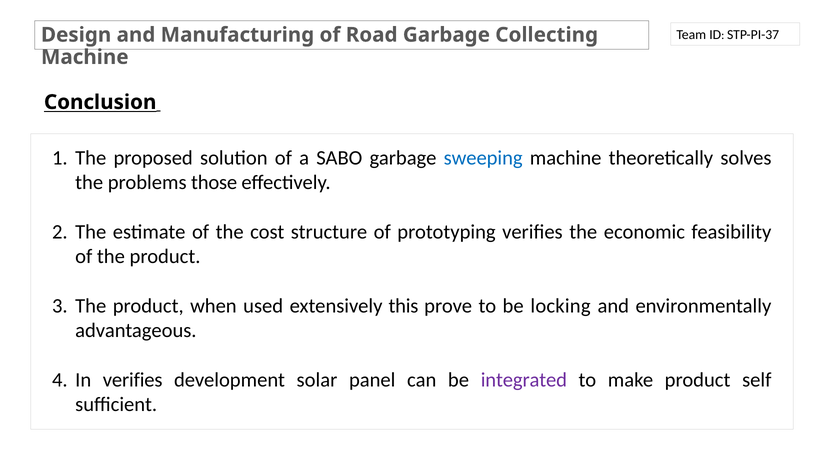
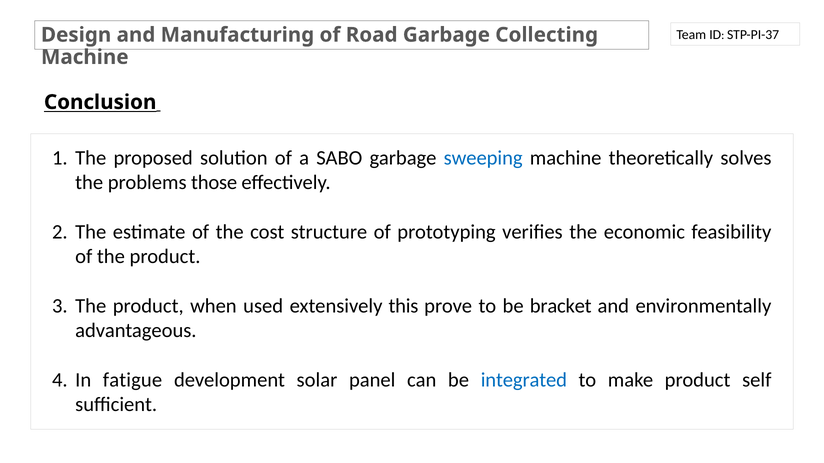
locking: locking -> bracket (561, 306)
In verifies: verifies -> fatigue (133, 380)
integrated colour: purple -> blue (524, 380)
